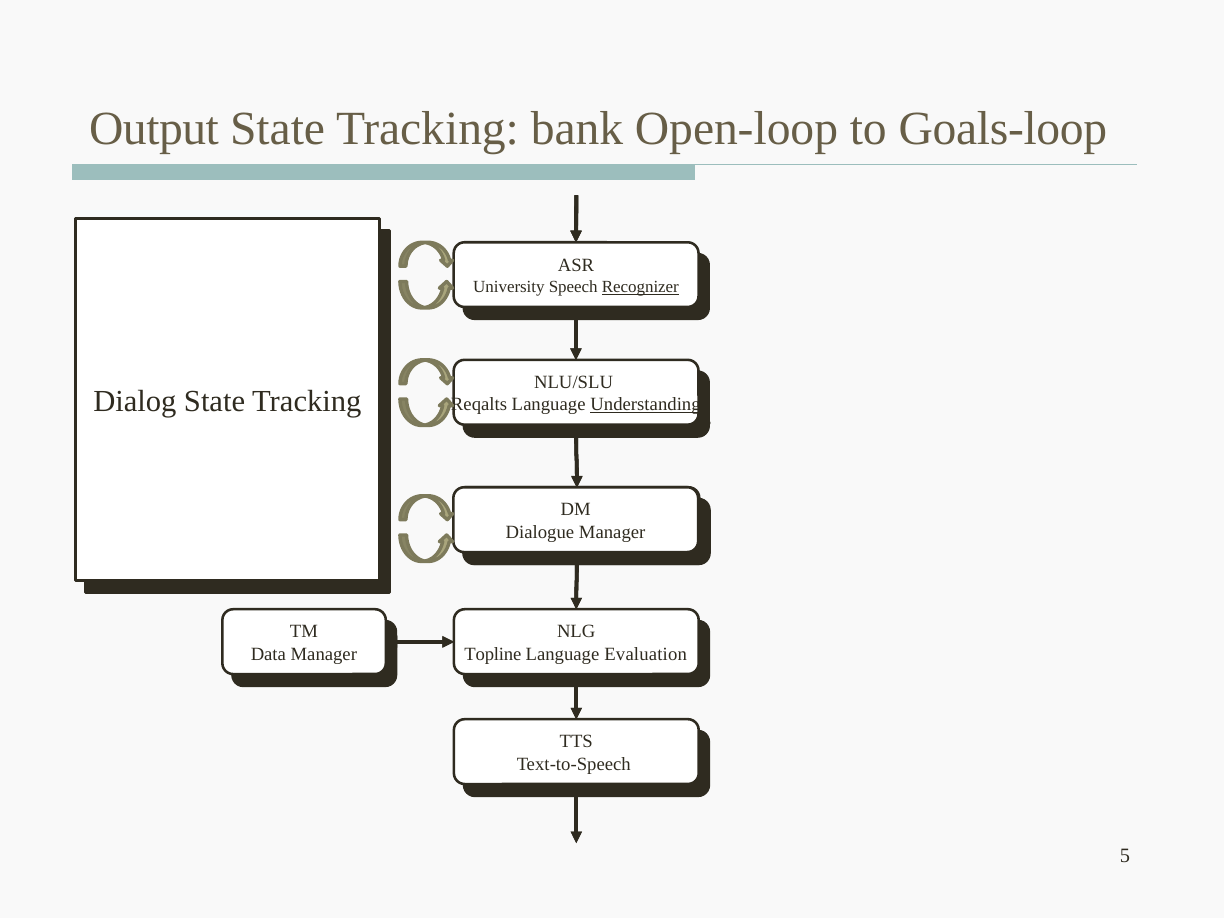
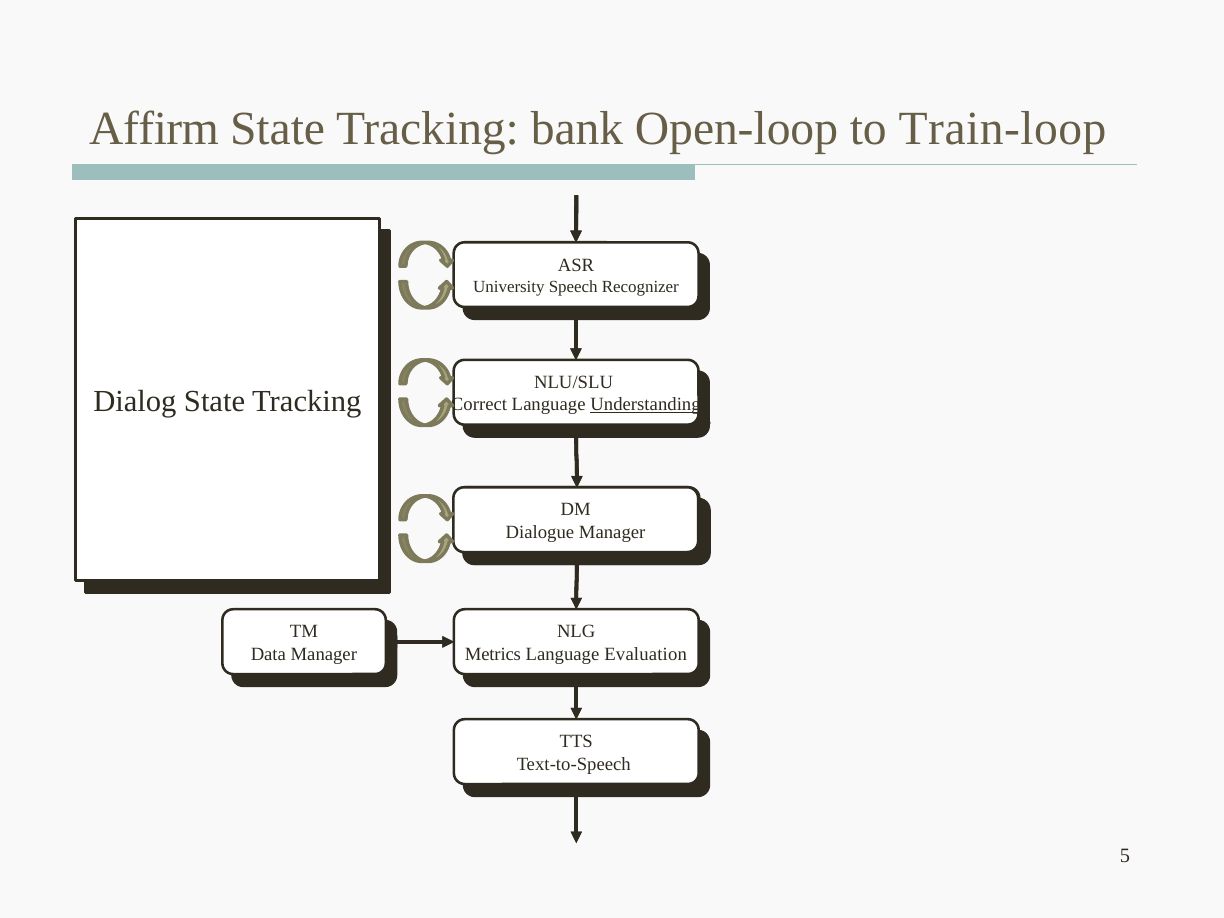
Output: Output -> Affirm (154, 129)
Goals-loop: Goals-loop -> Train-loop (1003, 129)
Recognizer underline: present -> none (640, 287)
Reqalts: Reqalts -> Correct (479, 405)
Topline: Topline -> Metrics (493, 654)
